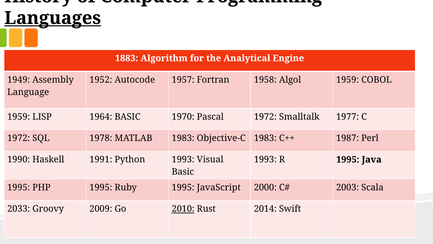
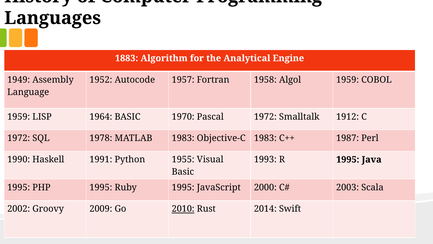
Languages underline: present -> none (53, 18)
1977: 1977 -> 1912 (348, 117)
Python 1993: 1993 -> 1955 (183, 159)
2033: 2033 -> 2002 (19, 209)
